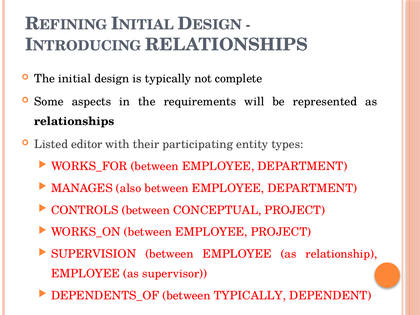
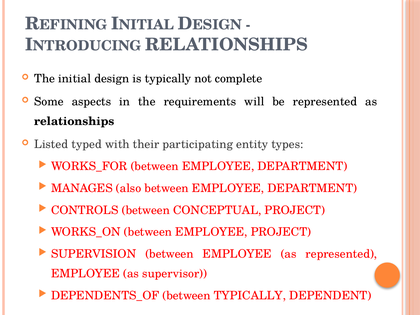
editor: editor -> typed (87, 144)
as relationship: relationship -> represented (341, 254)
